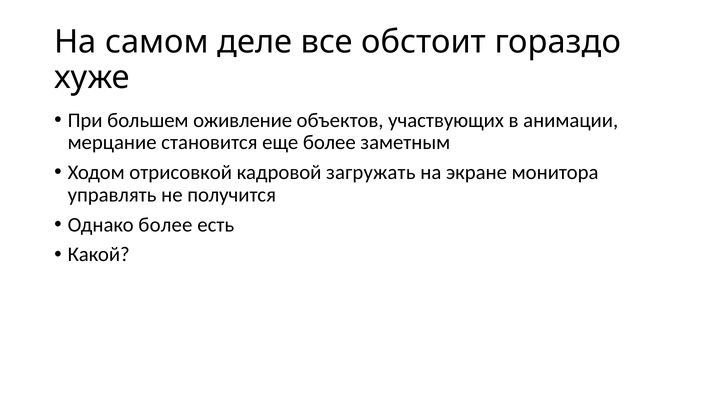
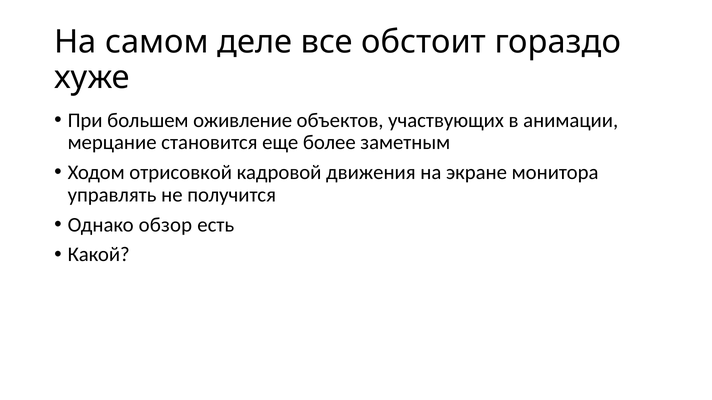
загружать: загружать -> движения (371, 173)
Однако более: более -> обзор (165, 225)
